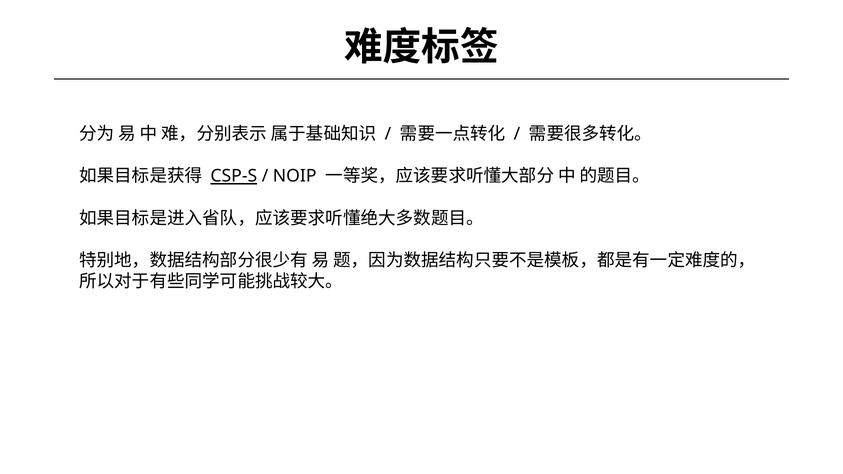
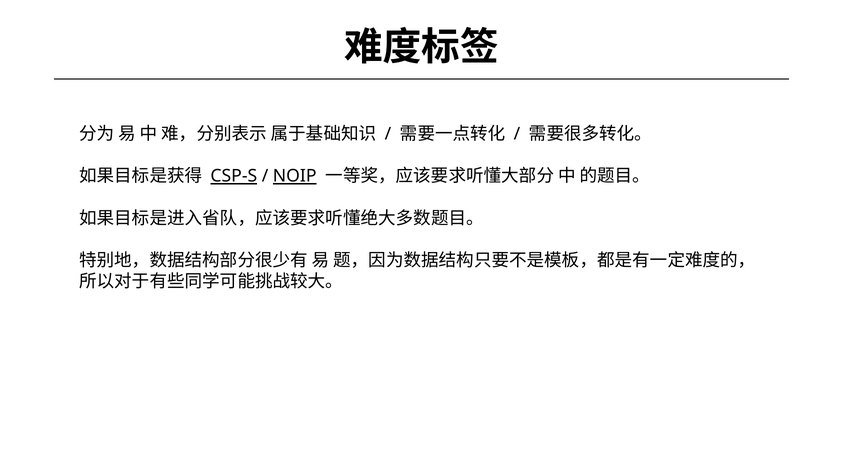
NOIP underline: none -> present (295, 176)
